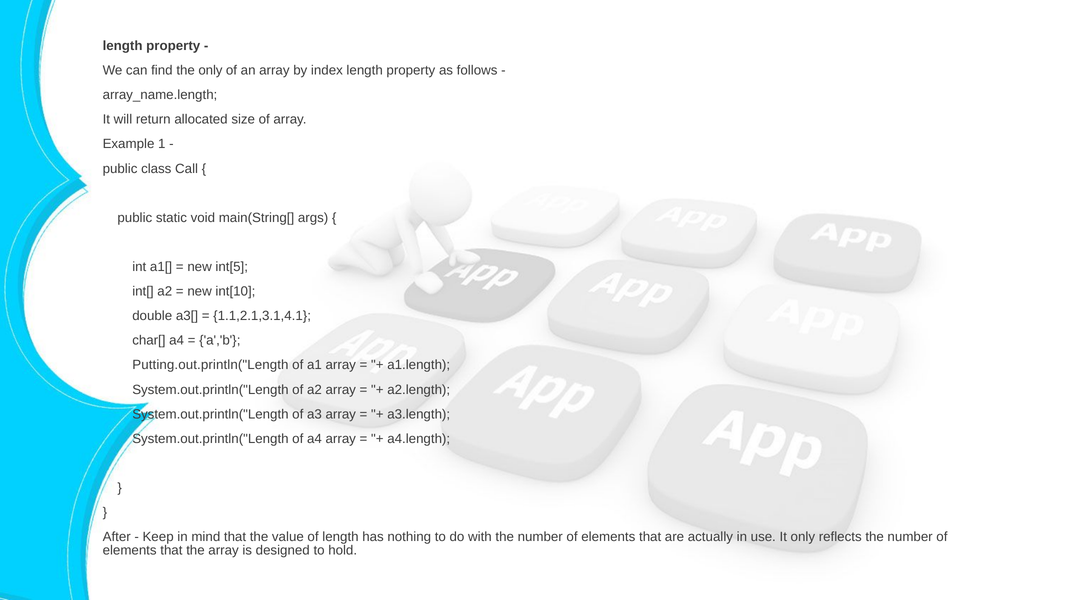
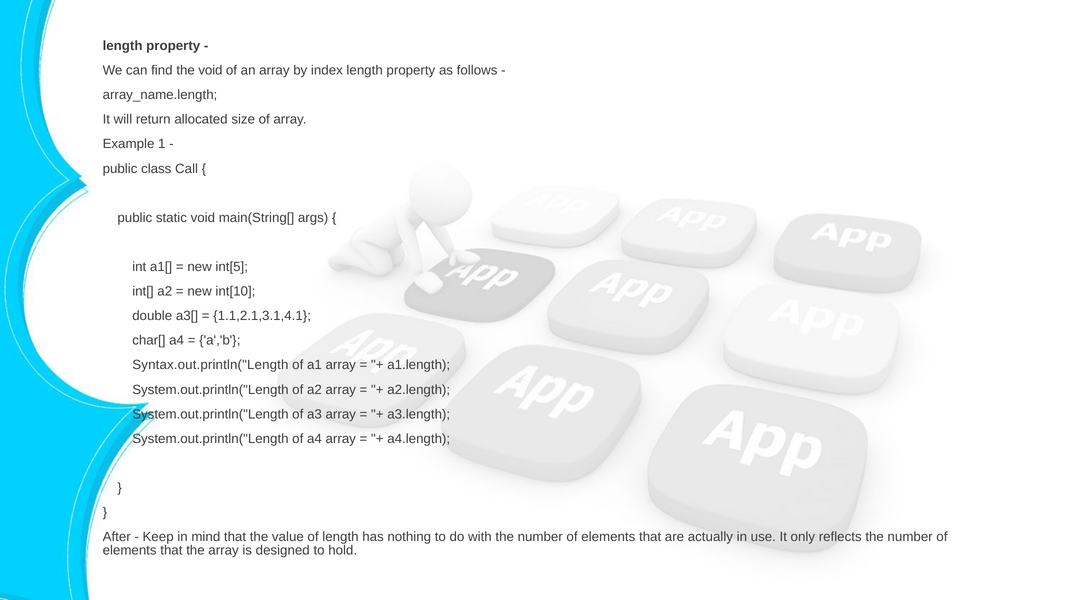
the only: only -> void (210, 70)
Putting.out.println("Length: Putting.out.println("Length -> Syntax.out.println("Length (210, 365)
